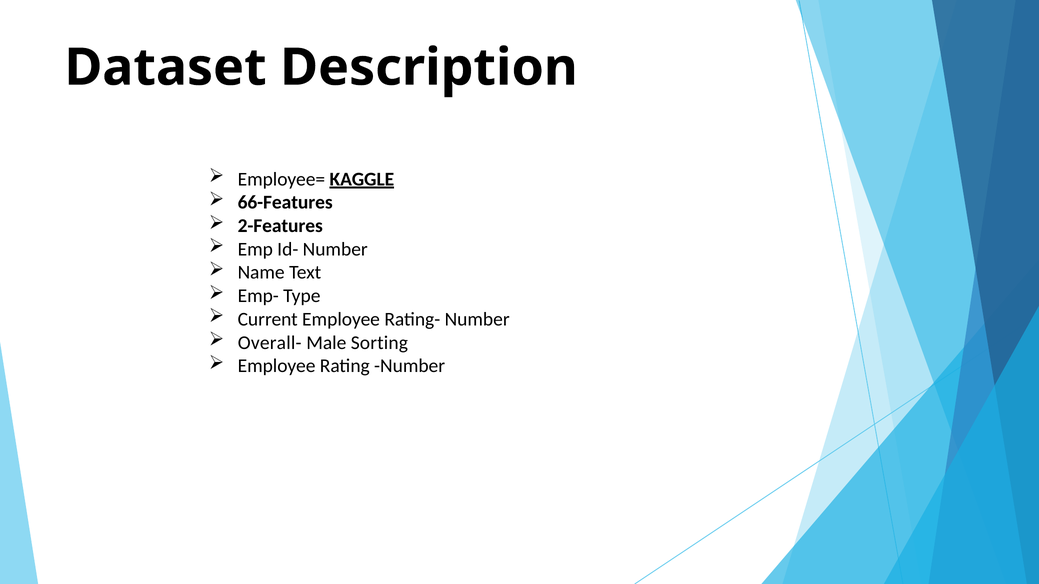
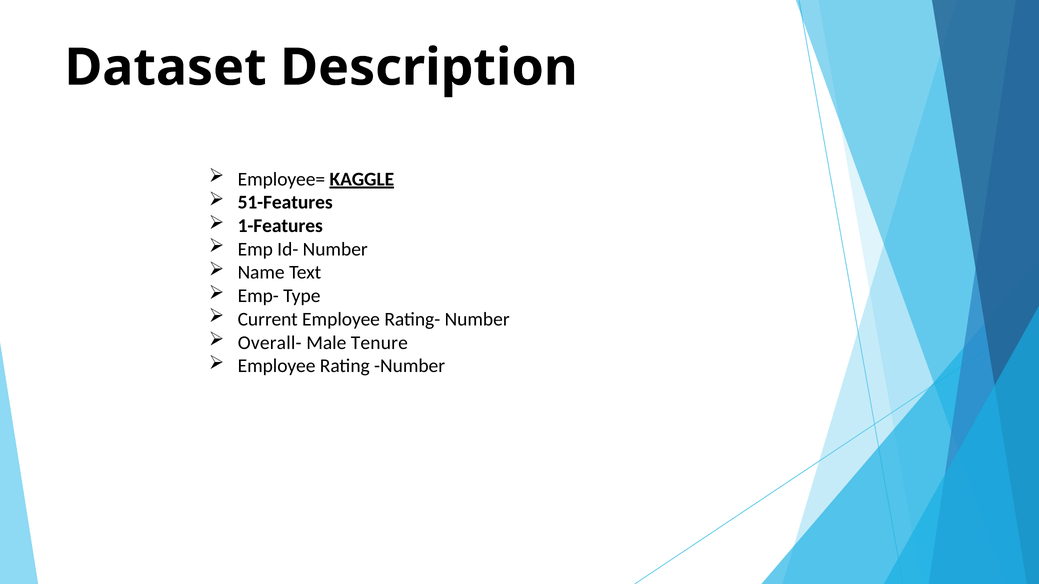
66-Features: 66-Features -> 51-Features (285, 203)
2-Features: 2-Features -> 1-Features (280, 226)
Sorting: Sorting -> Tenure (379, 343)
